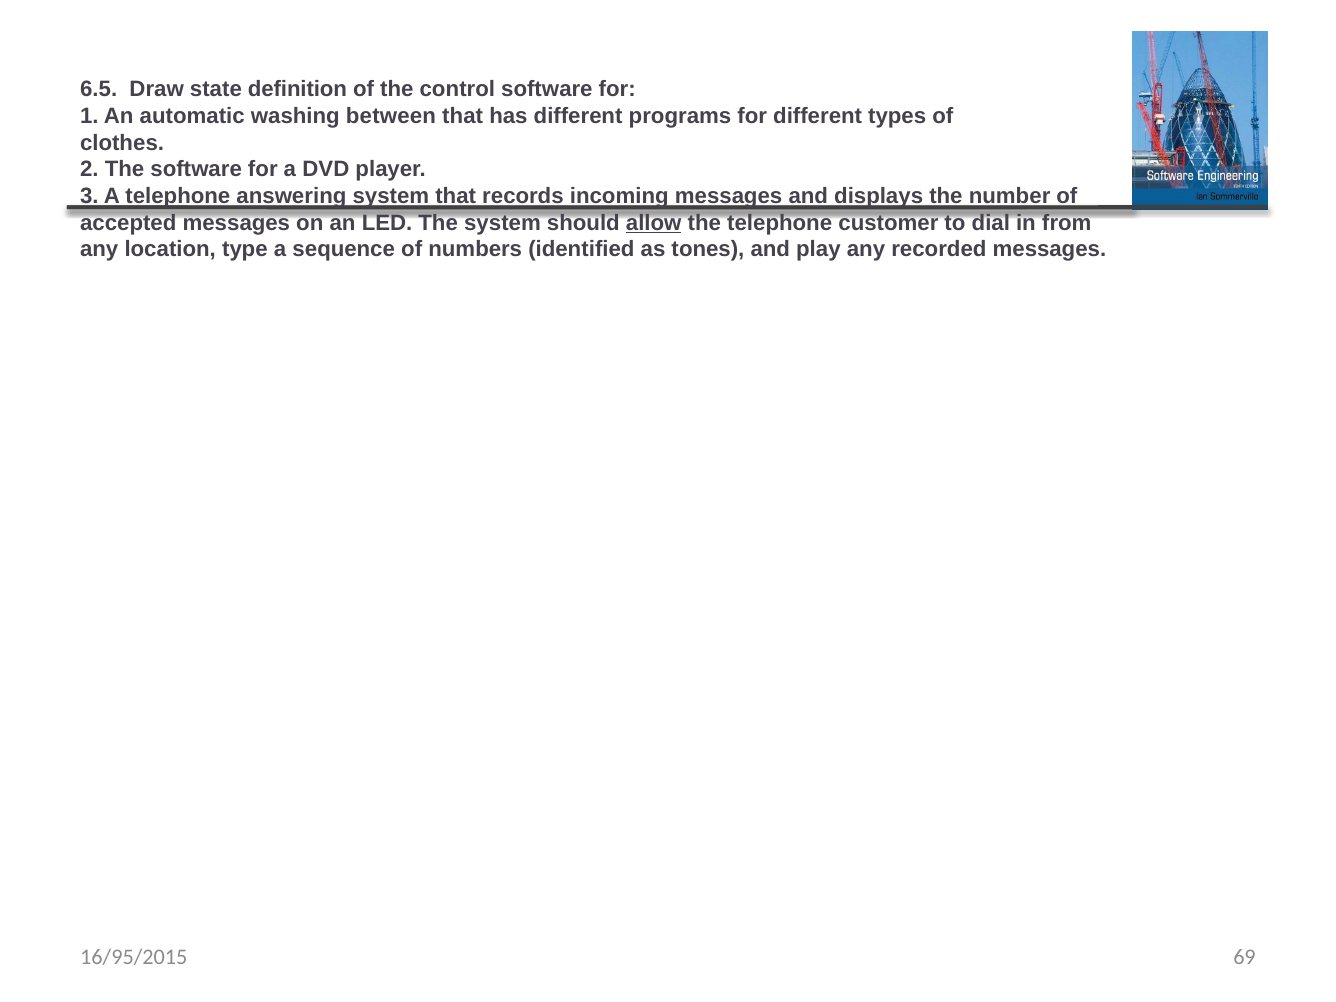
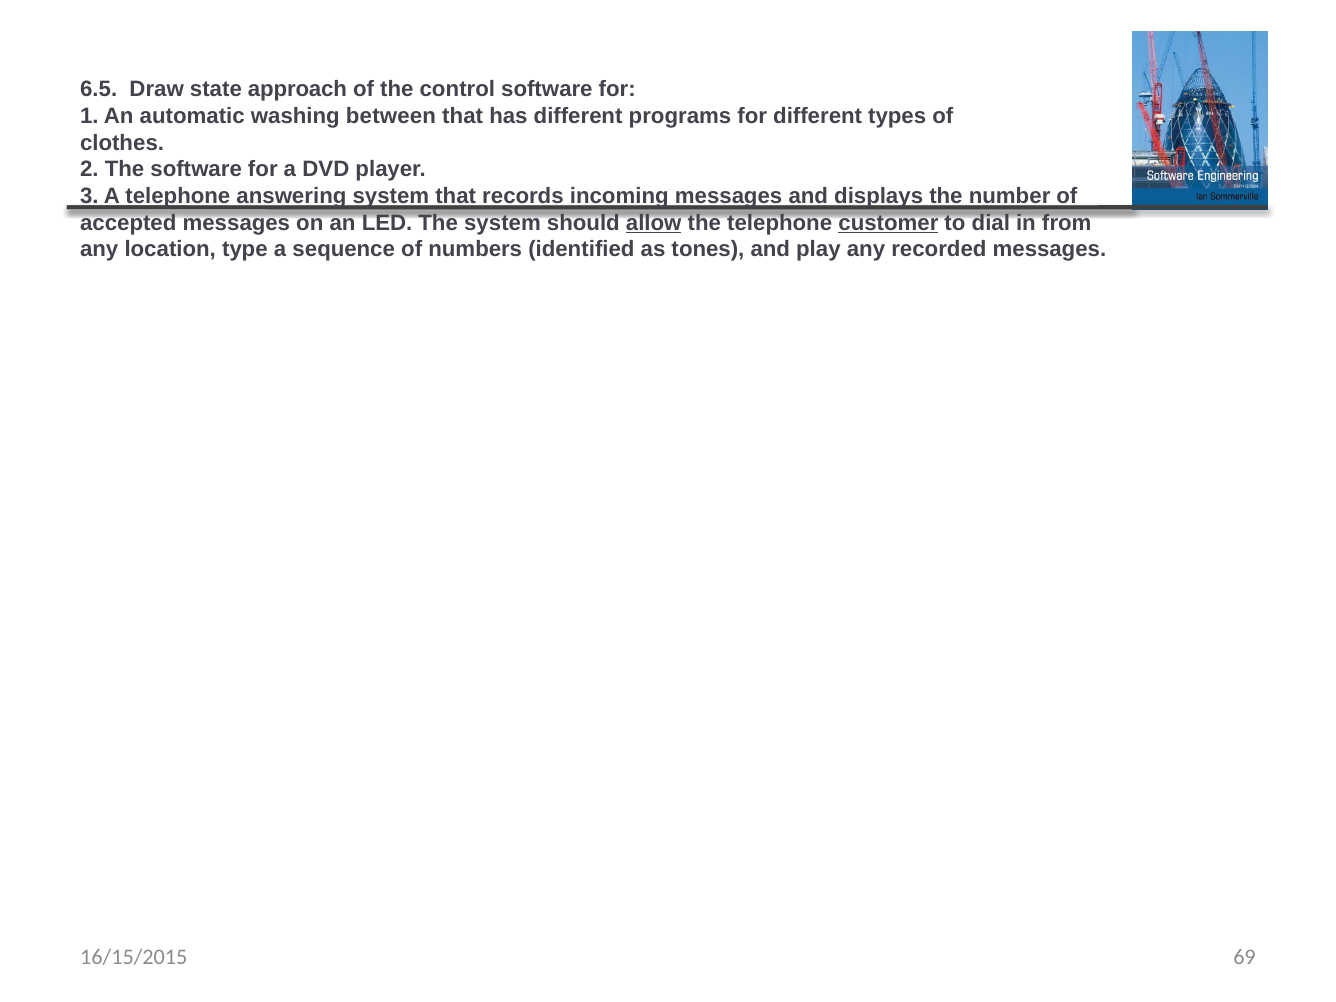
definition: definition -> approach (297, 89)
customer underline: none -> present (888, 223)
16/95/2015: 16/95/2015 -> 16/15/2015 (134, 957)
